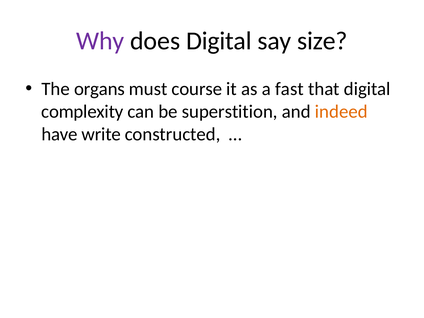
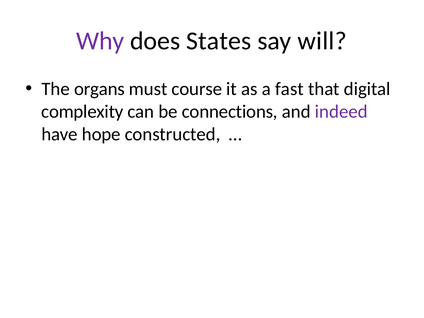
does Digital: Digital -> States (219, 41)
size: size -> will (322, 41)
superstition: superstition -> connections (230, 112)
indeed colour: orange -> purple (341, 112)
write: write -> hope (101, 134)
